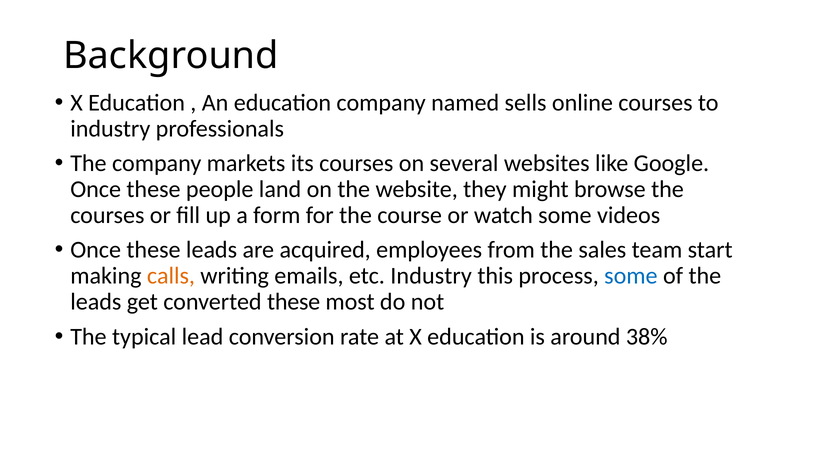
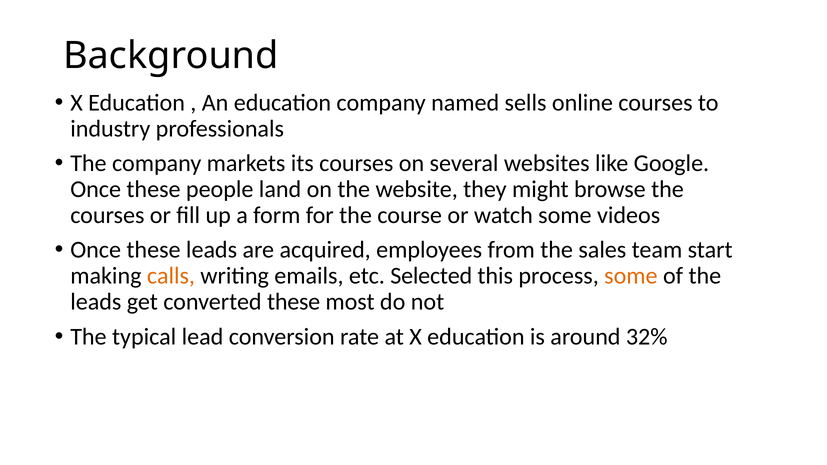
etc Industry: Industry -> Selected (431, 276)
some colour: blue -> orange (631, 276)
38%: 38% -> 32% (647, 337)
